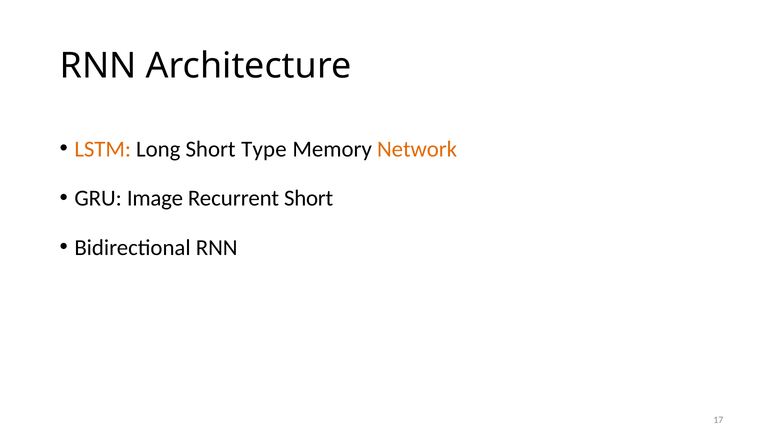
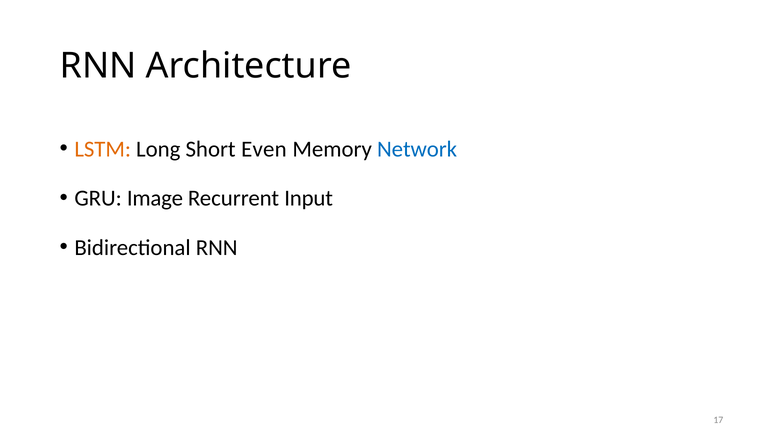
Type: Type -> Even (264, 149)
Network colour: orange -> blue (417, 149)
Recurrent Short: Short -> Input (309, 198)
